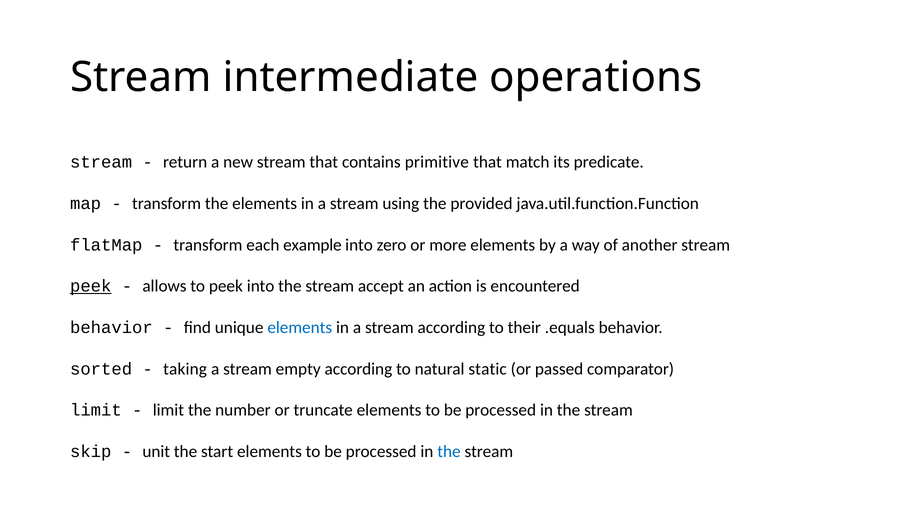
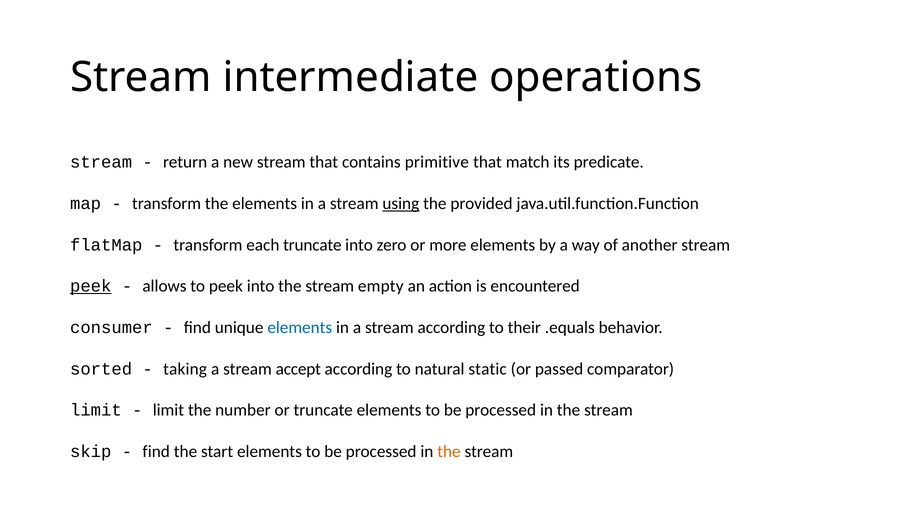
using underline: none -> present (401, 203)
each example: example -> truncate (312, 245)
accept: accept -> empty (381, 286)
behavior: behavior -> consumer (111, 328)
empty: empty -> accept (298, 369)
unit: unit -> find (156, 452)
the colour: blue -> orange (449, 452)
